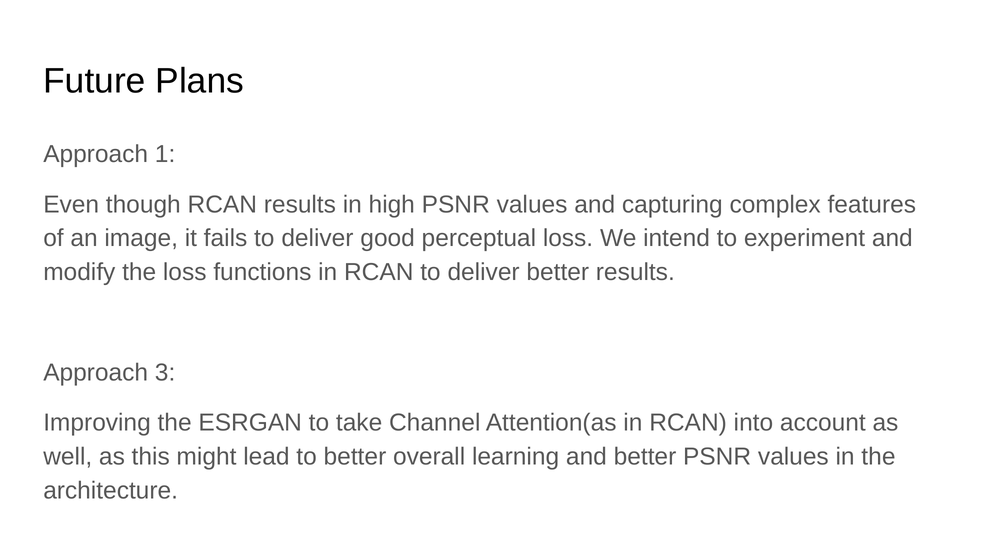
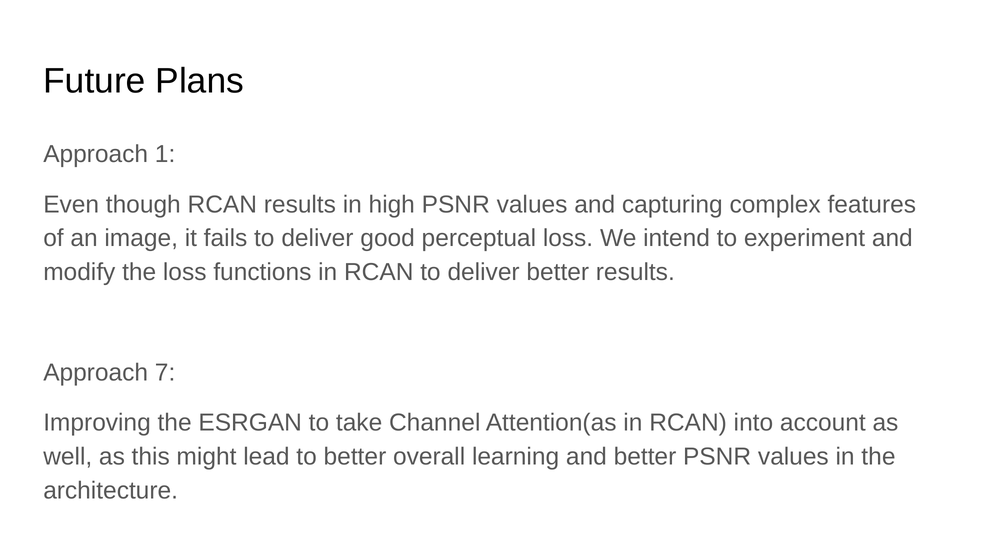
3: 3 -> 7 (165, 372)
